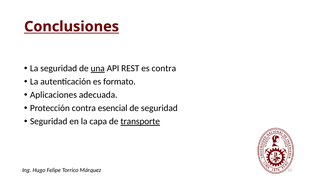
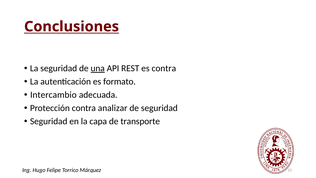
Aplicaciones: Aplicaciones -> Intercambio (53, 95)
esencial: esencial -> analizar (113, 108)
transporte underline: present -> none (140, 121)
